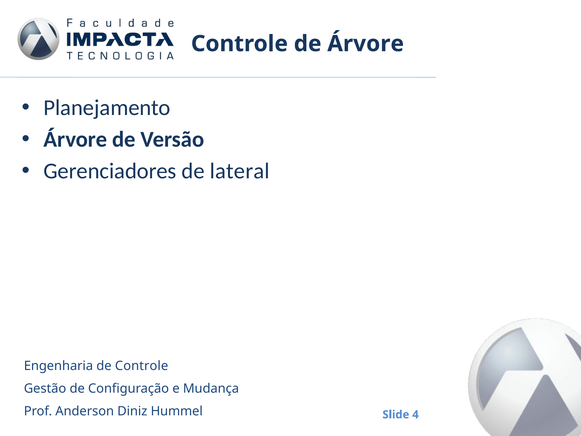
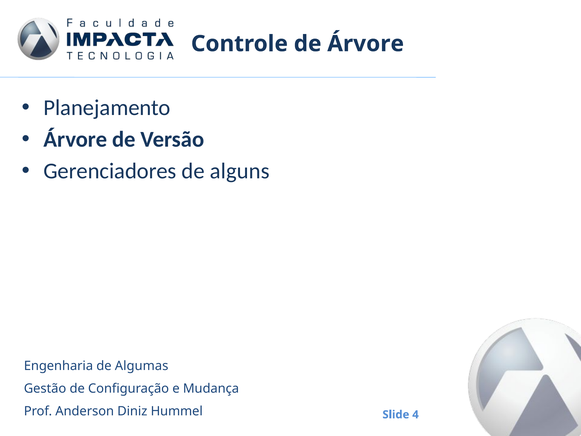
lateral: lateral -> alguns (240, 171)
de Controle: Controle -> Algumas (142, 366)
